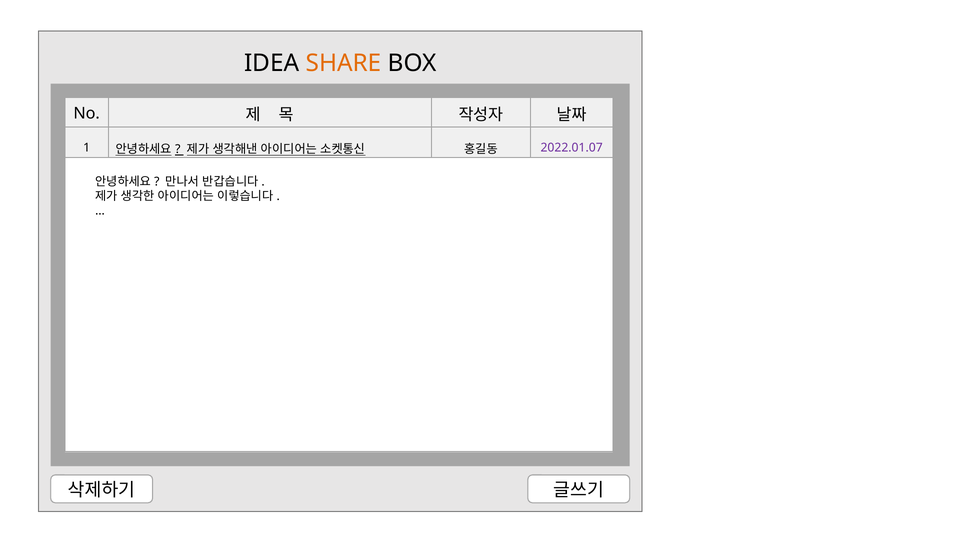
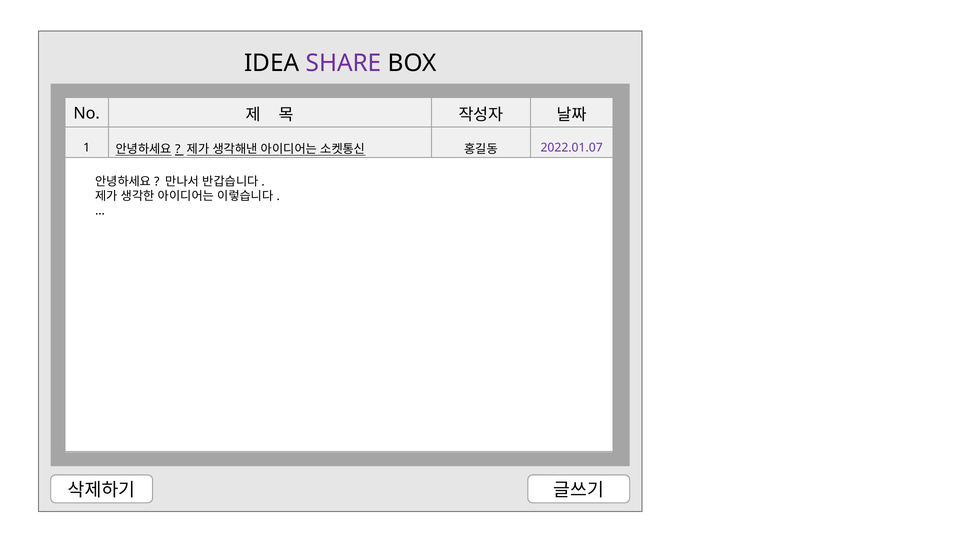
SHARE colour: orange -> purple (344, 63)
